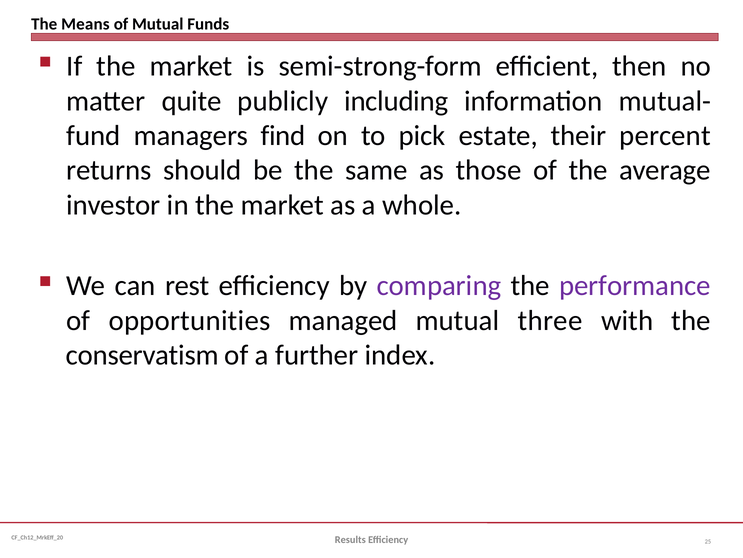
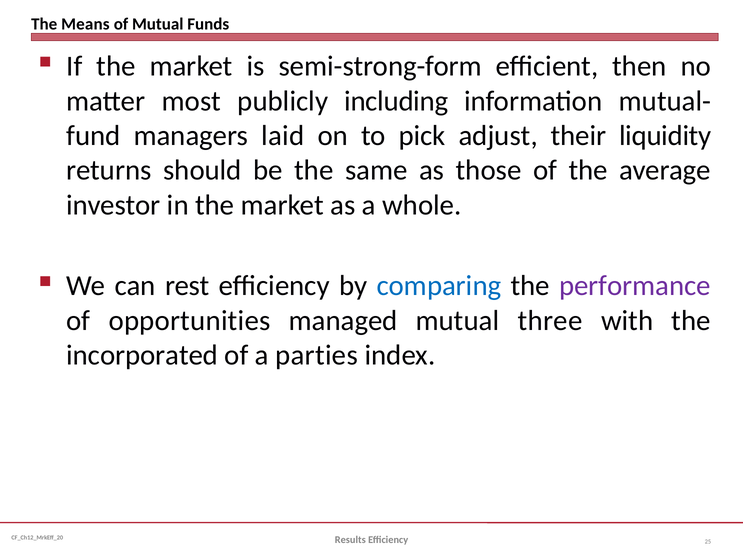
quite: quite -> most (191, 101)
find: find -> laid (283, 136)
estate: estate -> adjust (498, 136)
percent: percent -> liquidity (665, 136)
comparing colour: purple -> blue (439, 286)
conservatism: conservatism -> incorporated (142, 355)
further: further -> parties (317, 355)
